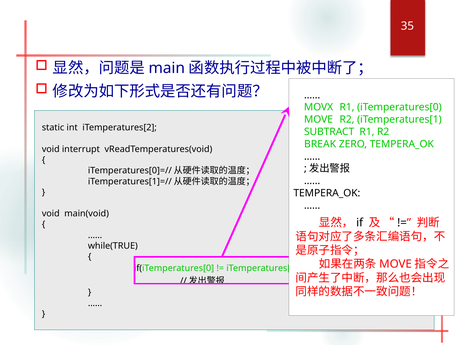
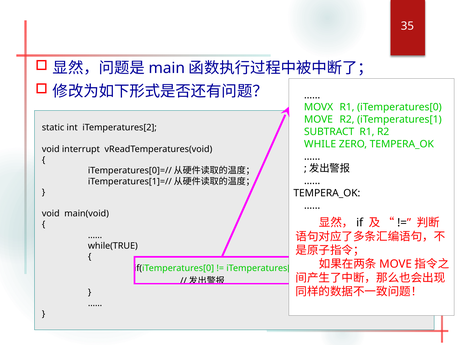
BREAK: BREAK -> WHILE (320, 144)
